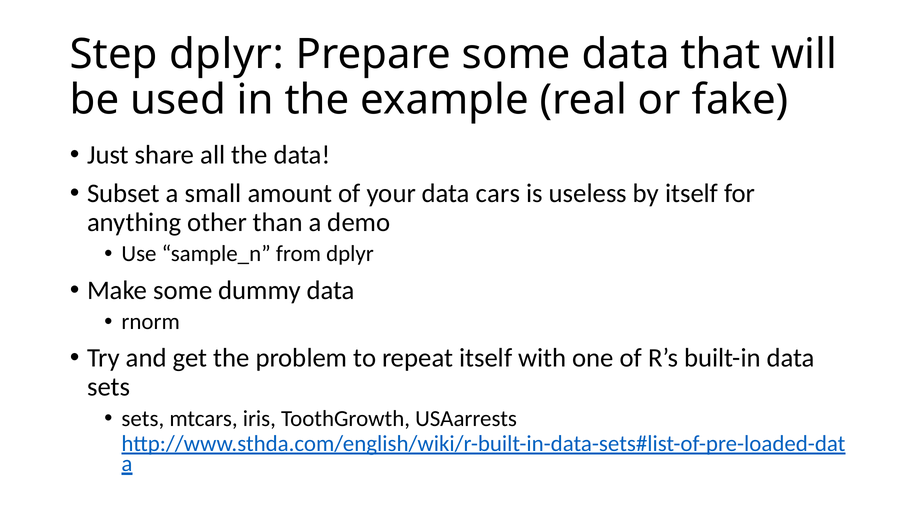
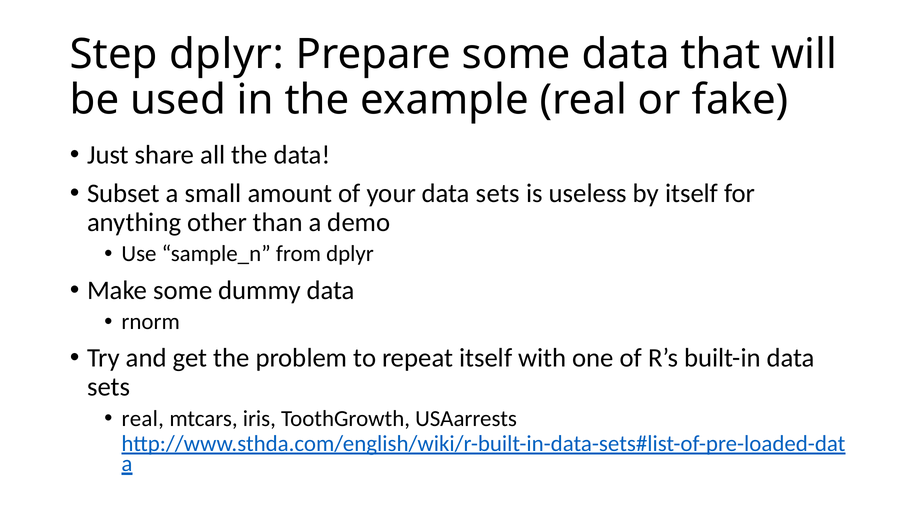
your data cars: cars -> sets (498, 193)
sets: sets -> real (143, 418)
